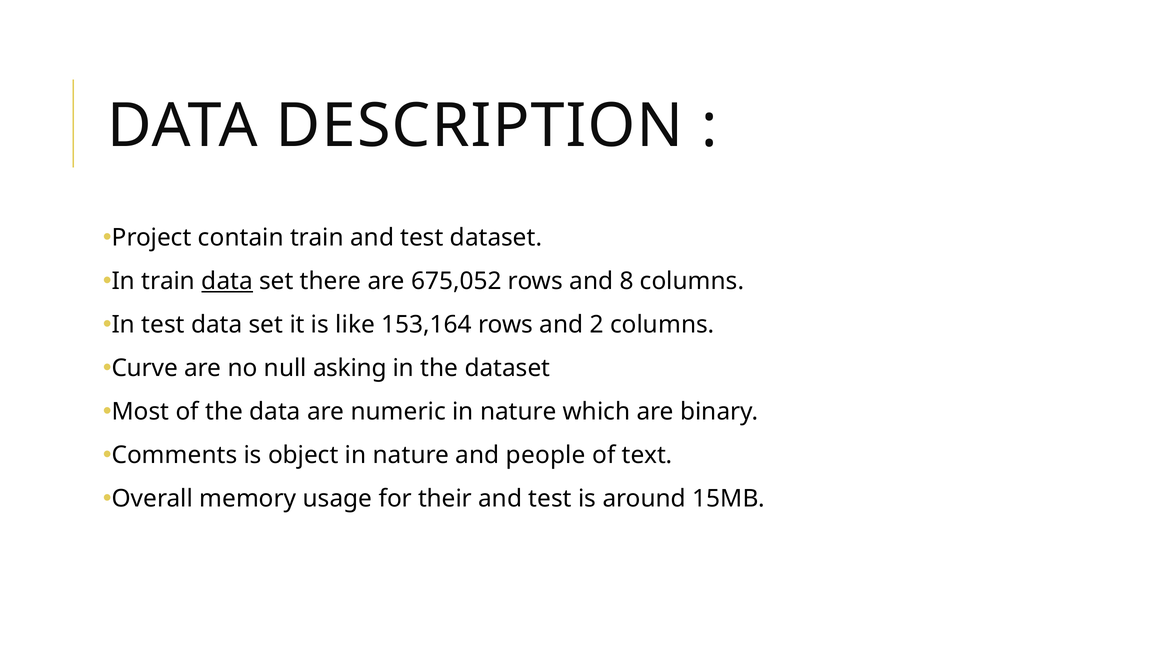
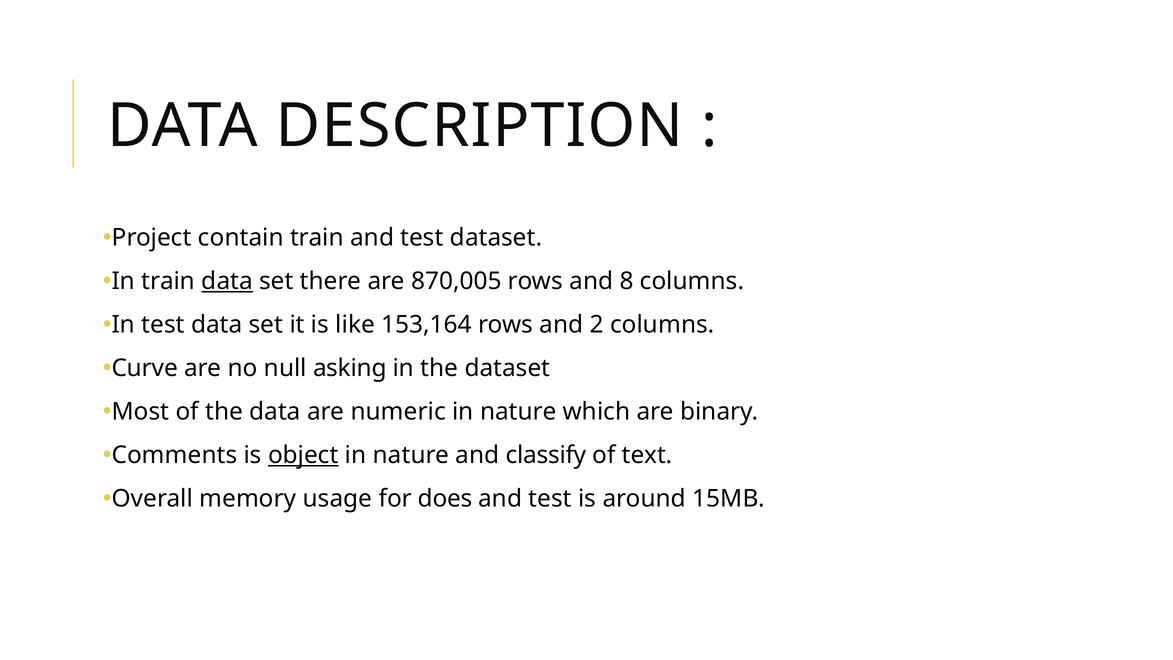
675,052: 675,052 -> 870,005 (456, 281)
object underline: none -> present (303, 455)
people: people -> classify (546, 455)
their: their -> does (445, 499)
